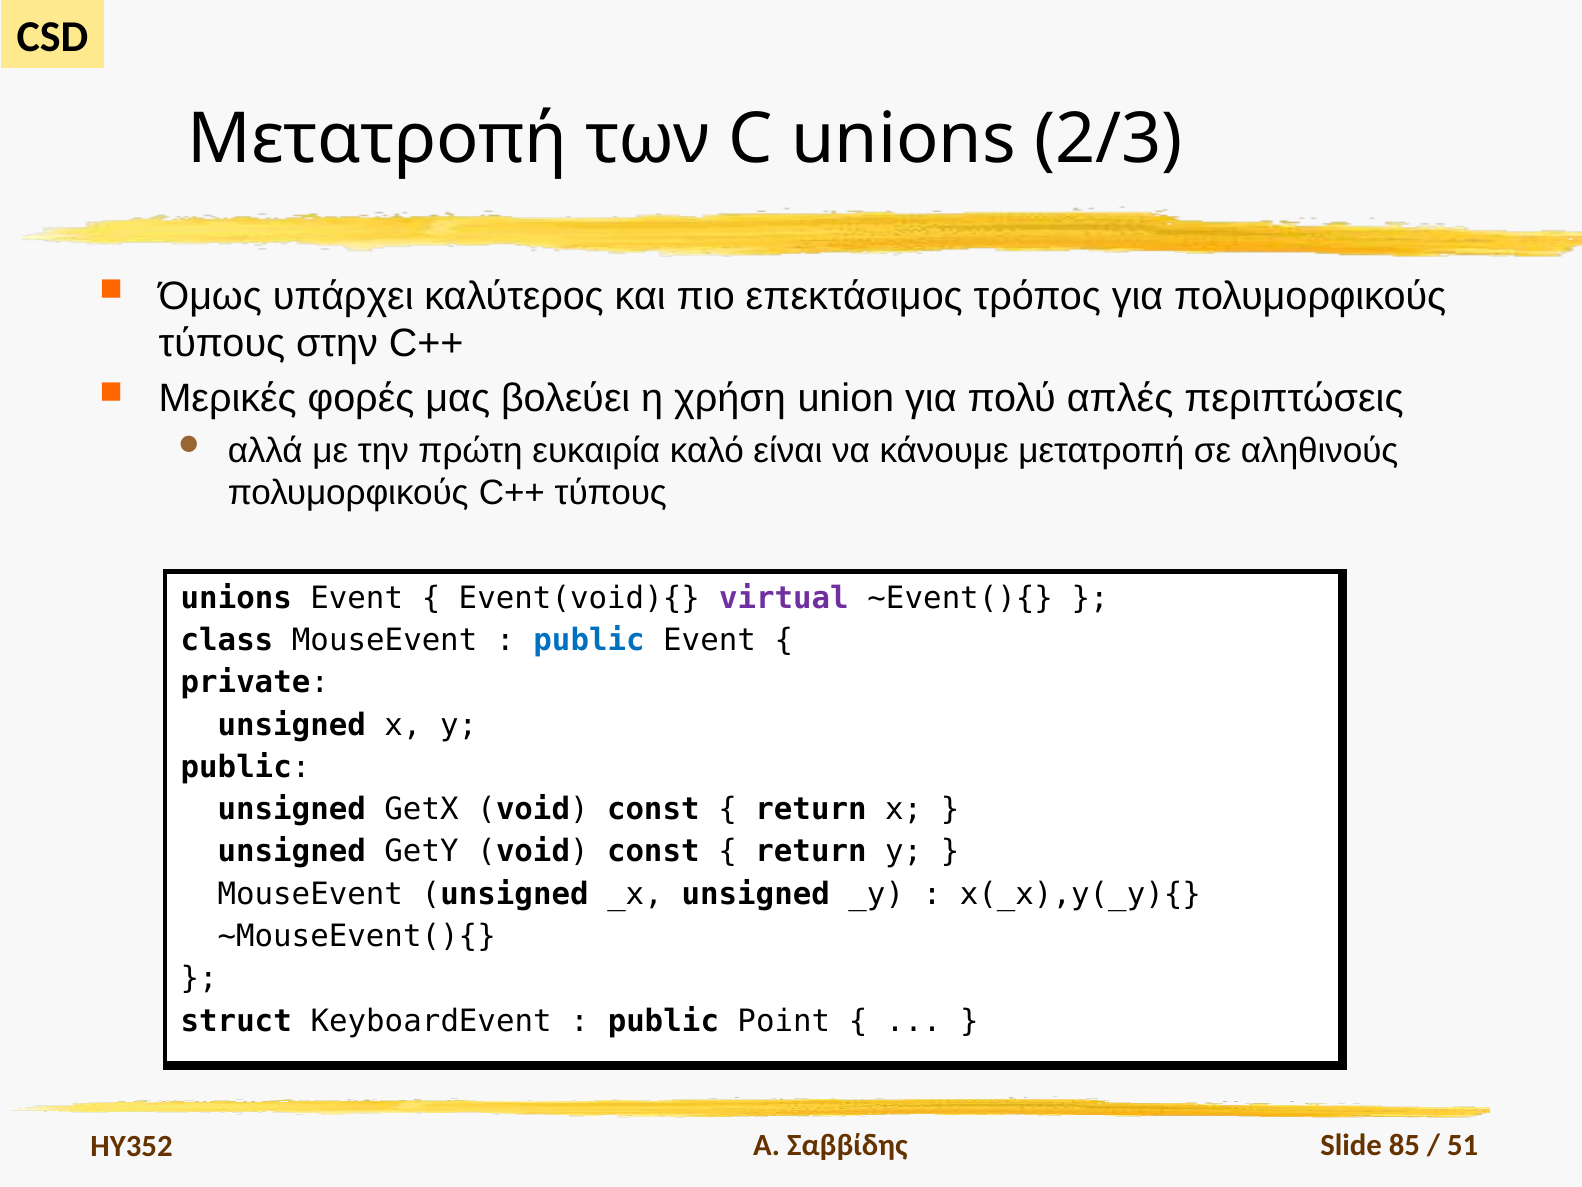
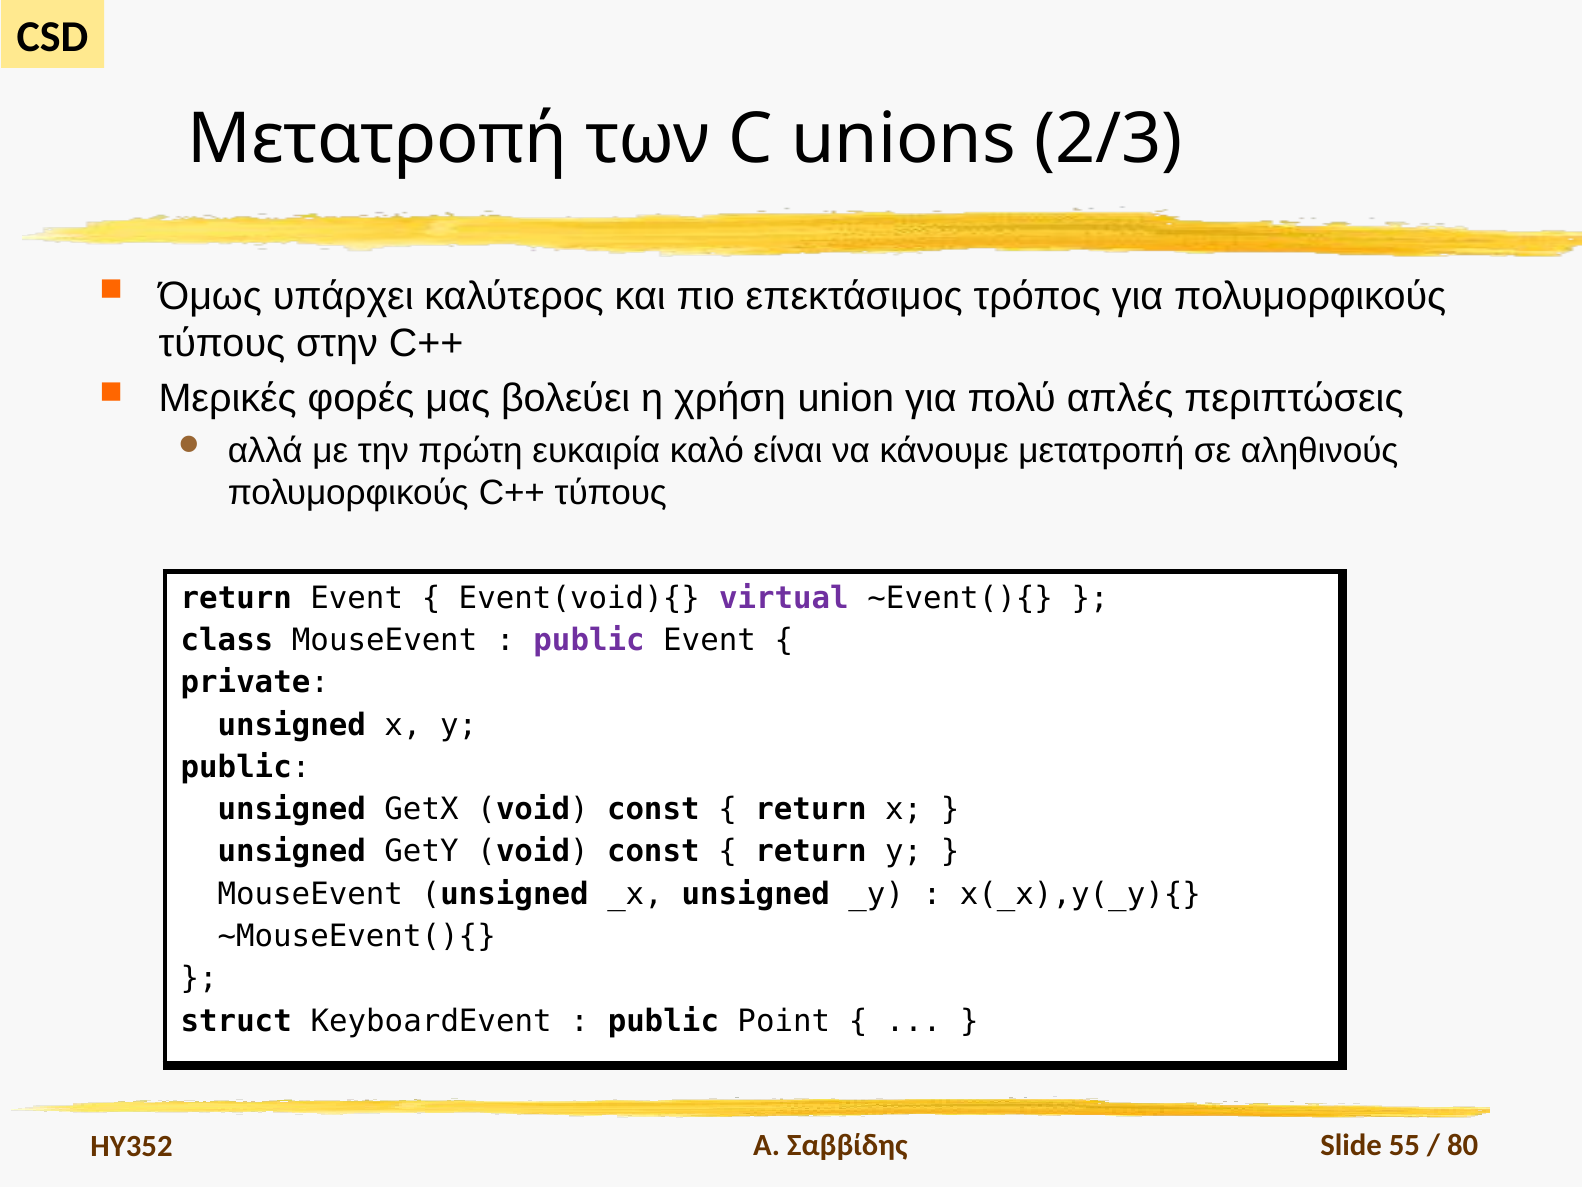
unions: unions -> return (236, 598)
public colour: blue -> purple (589, 640)
85: 85 -> 55 (1404, 1145)
51: 51 -> 80 (1463, 1145)
